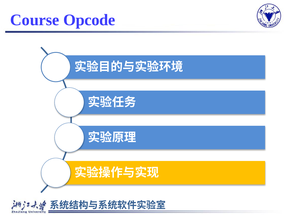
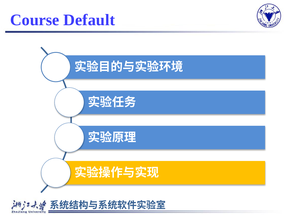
Opcode: Opcode -> Default (89, 20)
